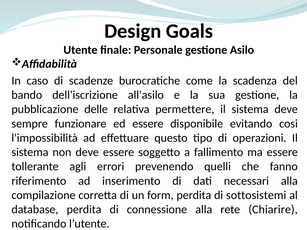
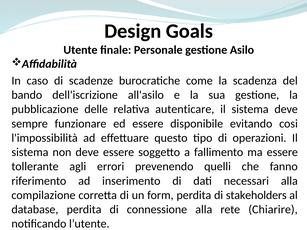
permettere: permettere -> autenticare (185, 109)
sottosistemi: sottosistemi -> stakeholders (256, 195)
